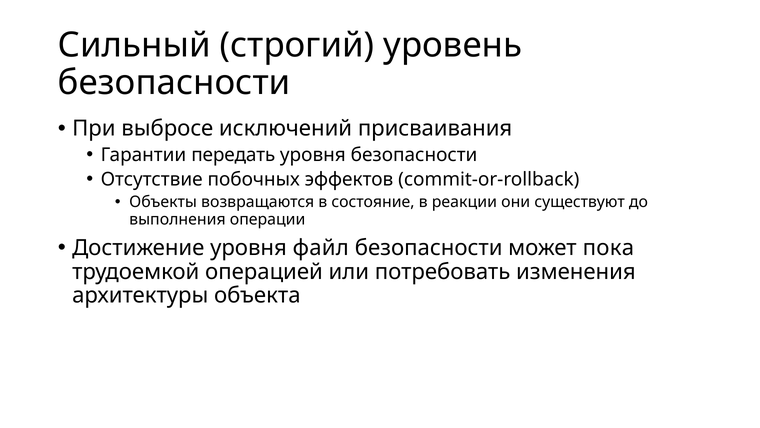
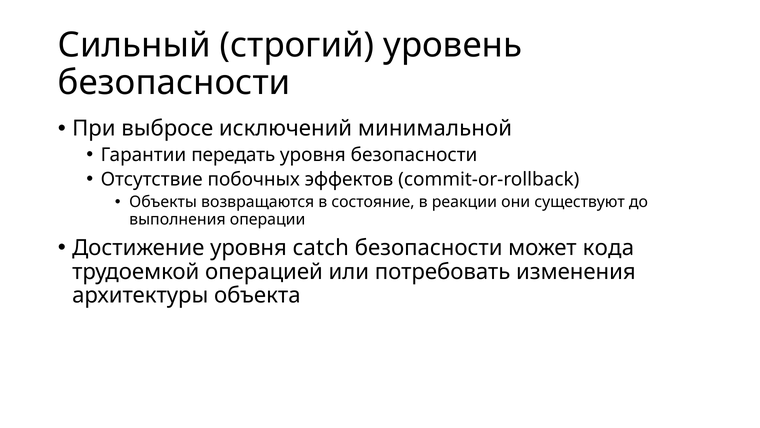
присваивания: присваивания -> минимальной (435, 128)
файл: файл -> catch (321, 247)
пока: пока -> кода (608, 247)
